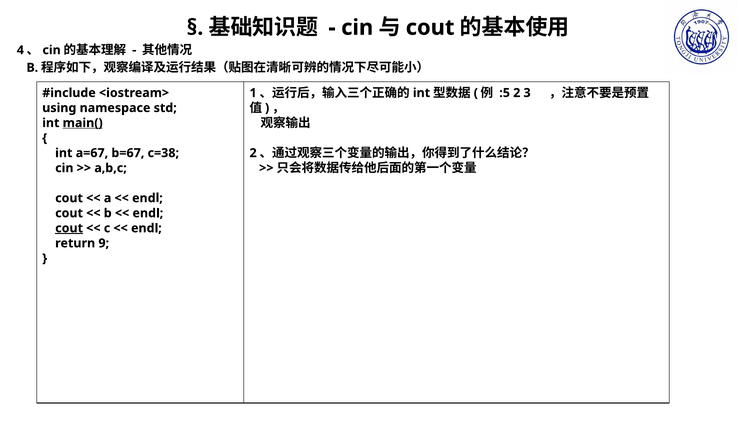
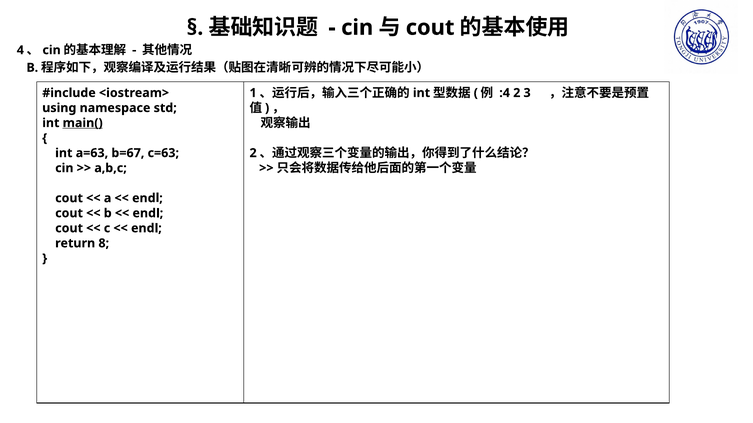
:5: :5 -> :4 (505, 93)
a=67: a=67 -> a=63 (92, 153)
c=38: c=38 -> c=63 (163, 153)
cout underline: present -> none (69, 228)
9: 9 -> 8 (104, 244)
